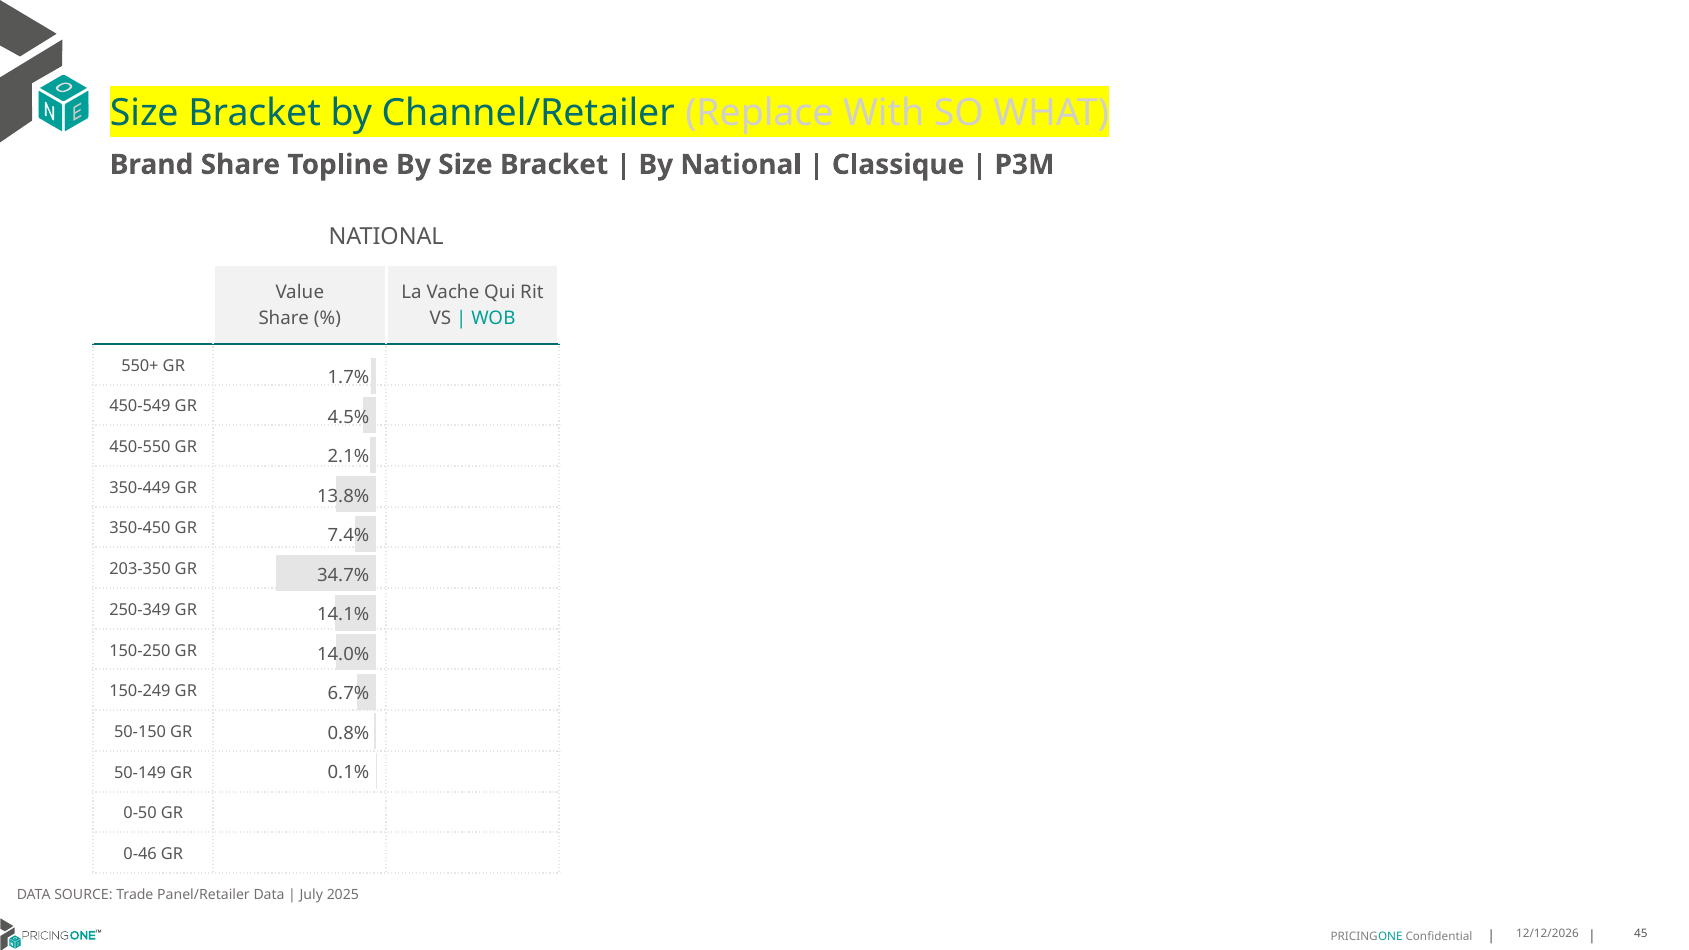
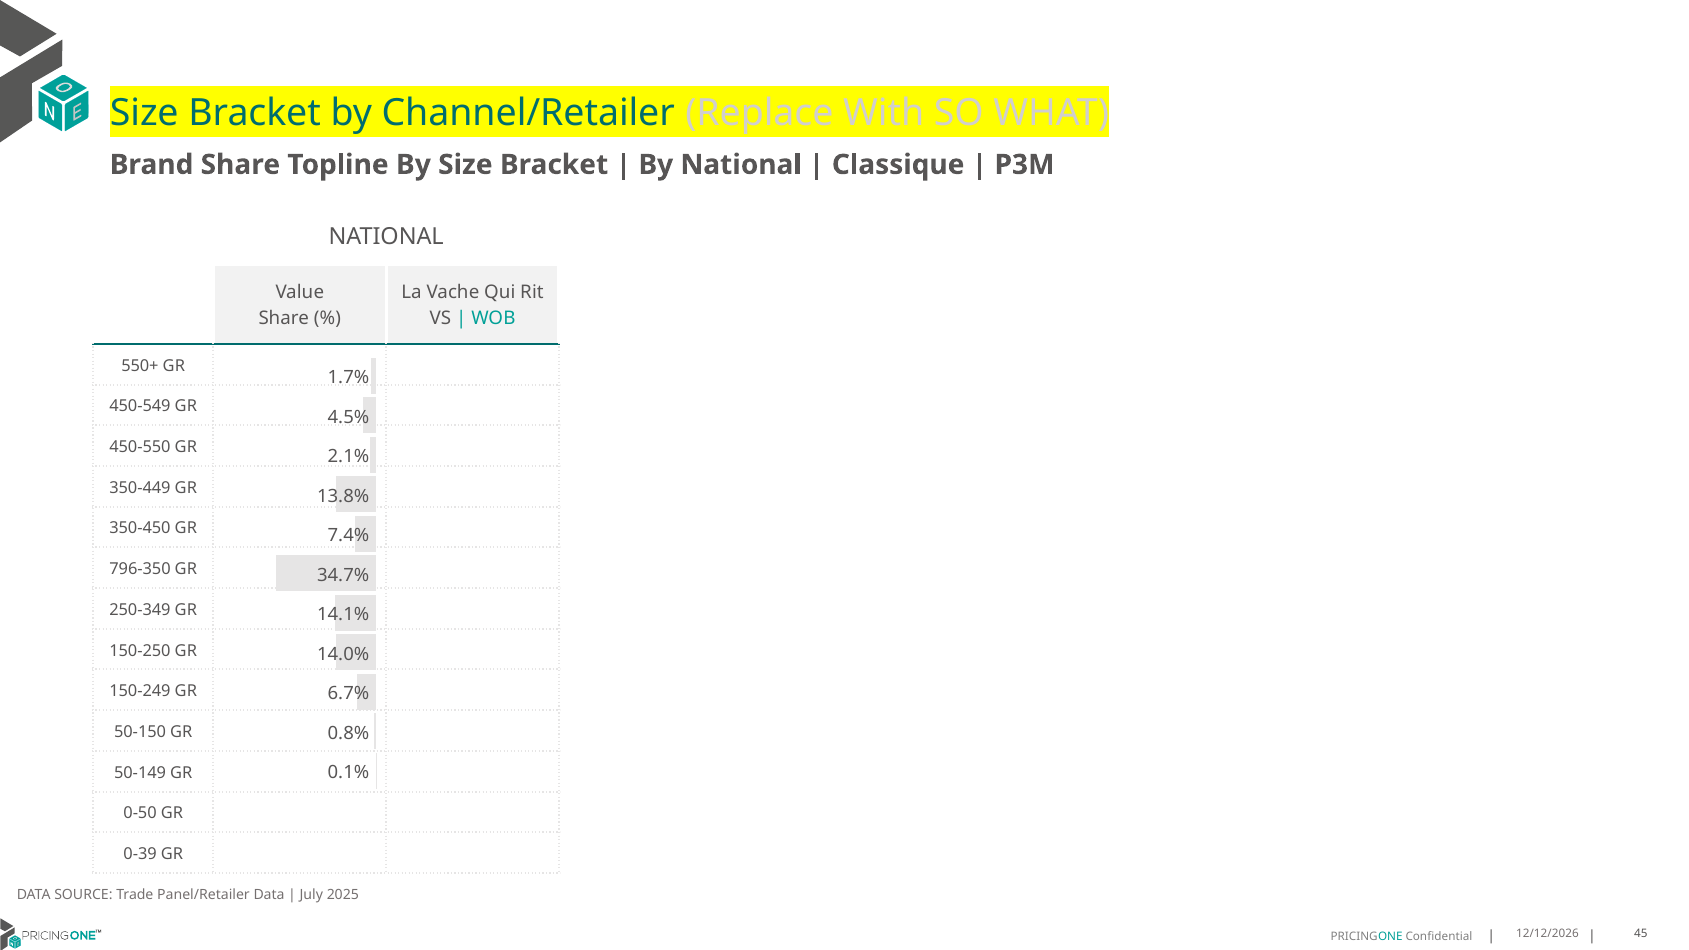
203-350: 203-350 -> 796-350 (140, 569)
0-46: 0-46 -> 0-39 (140, 854)
